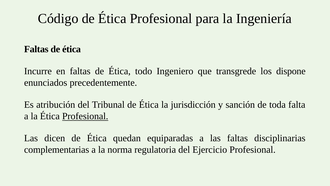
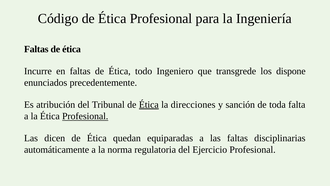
Ética underline: none -> present (149, 105)
jurisdicción: jurisdicción -> direcciones (193, 105)
complementarias: complementarias -> automáticamente (57, 149)
